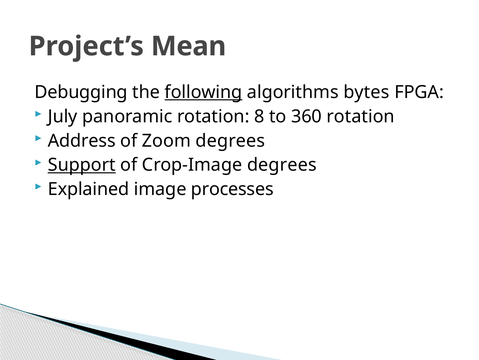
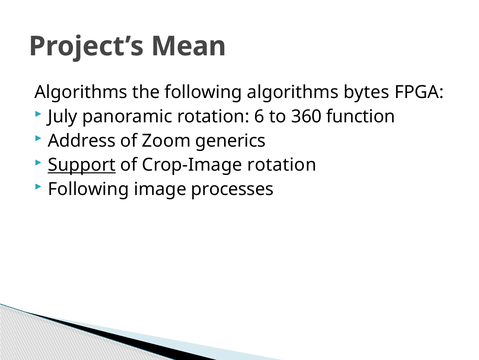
Debugging: Debugging -> Algorithms (81, 92)
following underline: present -> none (203, 92)
8: 8 -> 6 (259, 116)
360 rotation: rotation -> function (361, 116)
Zoom degrees: degrees -> generics (231, 140)
Crop-Image degrees: degrees -> rotation (282, 165)
Explained: Explained -> Following (88, 189)
